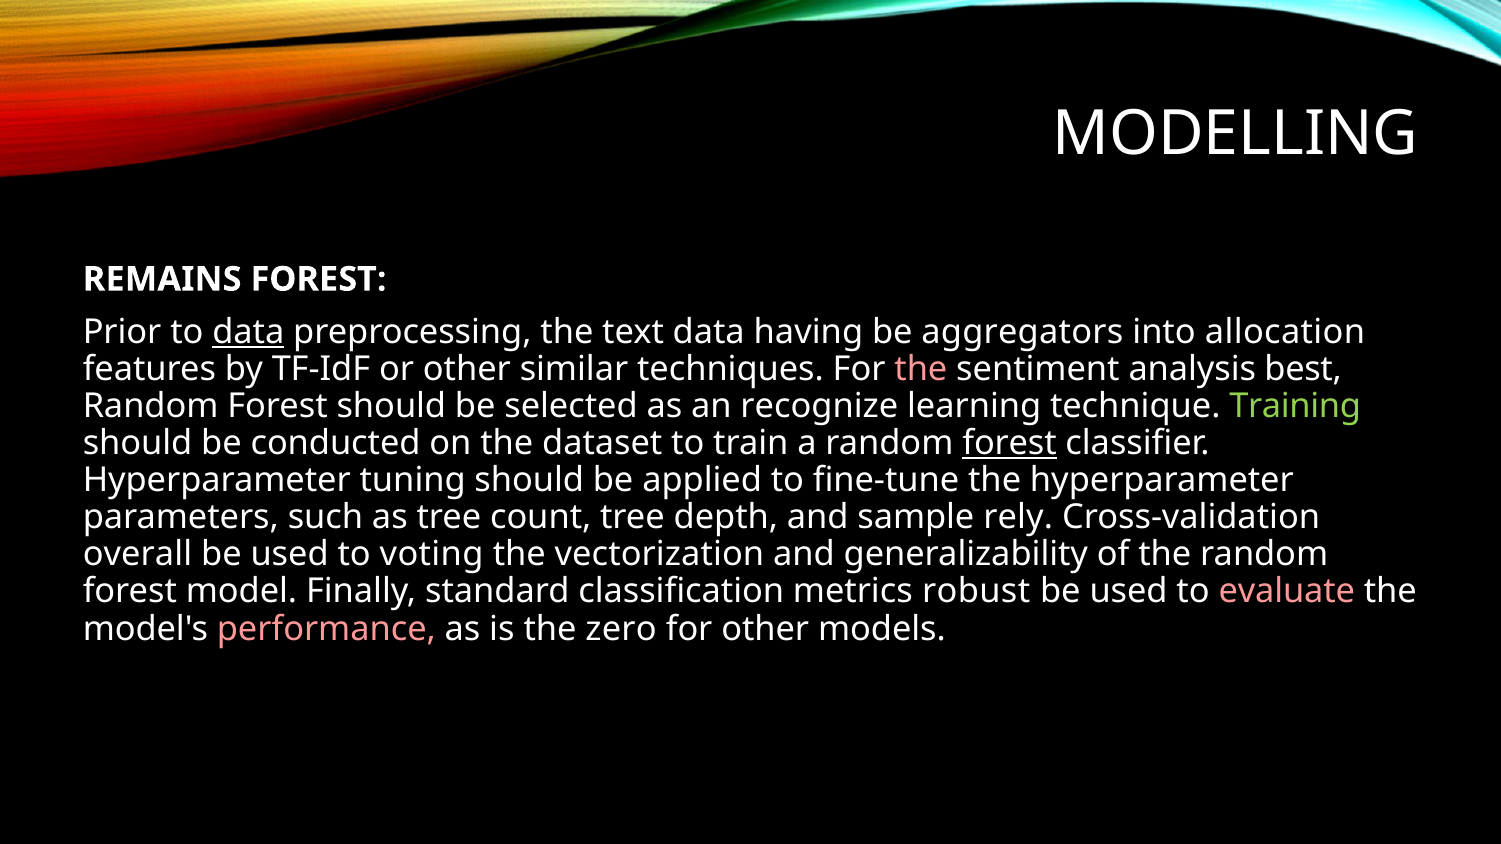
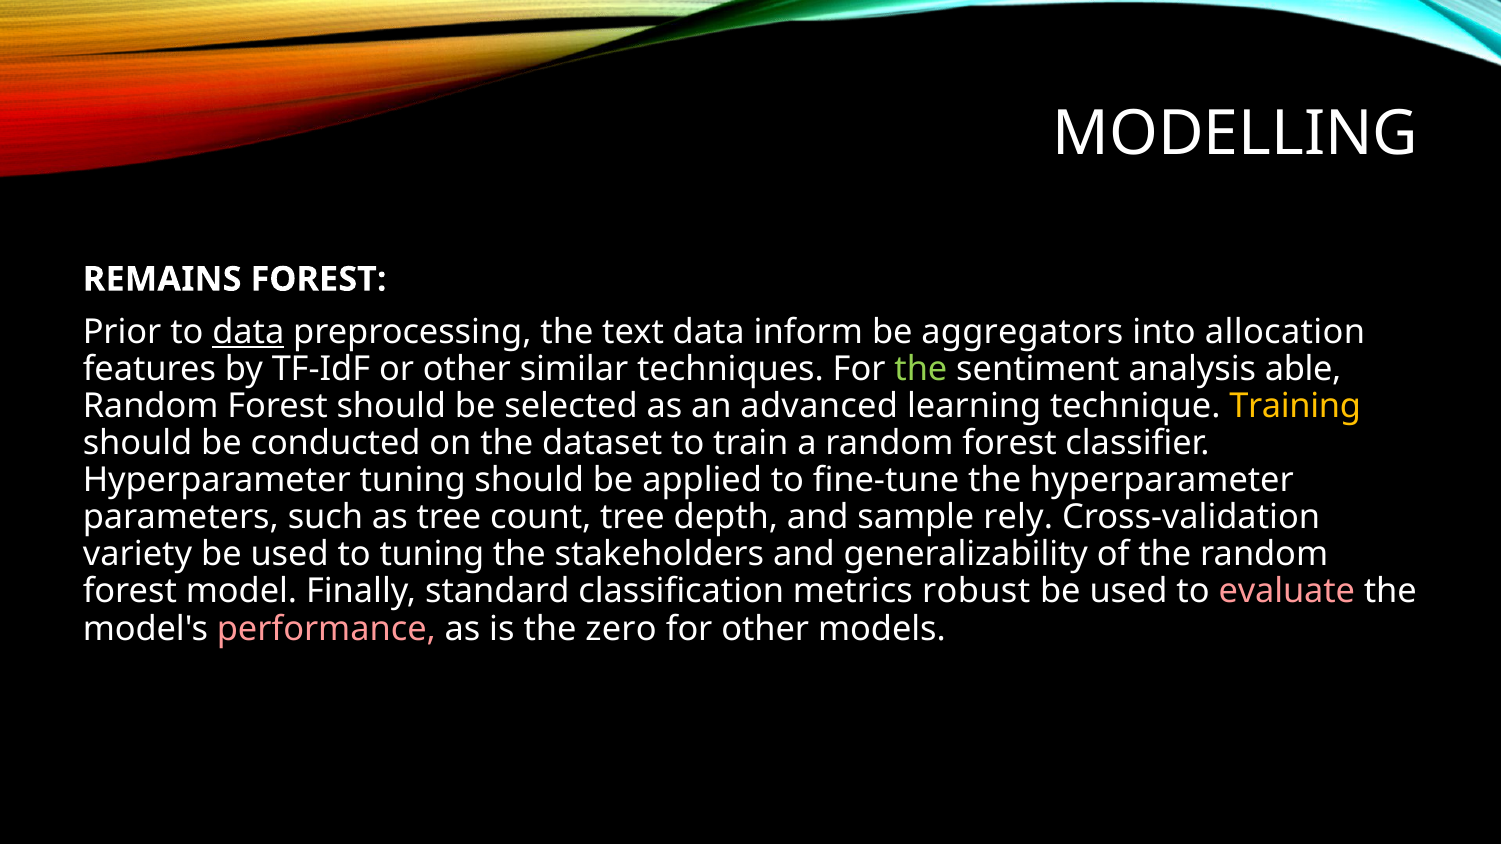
having: having -> inform (808, 332)
the colour: pink -> light green (921, 369)
best: best -> able (1303, 369)
recognize: recognize -> advanced (819, 406)
Training colour: light green -> yellow (1295, 406)
forest underline: present -> none (1010, 443)
overall: overall -> variety (138, 555)
to voting: voting -> tuning (432, 555)
vectorization: vectorization -> stakeholders (659, 555)
